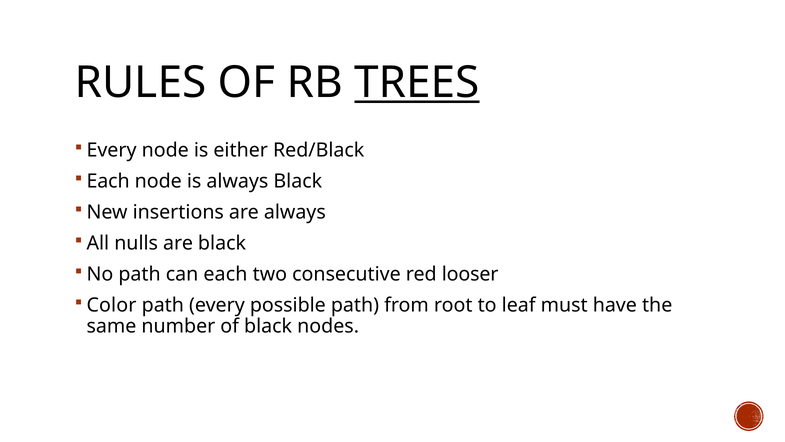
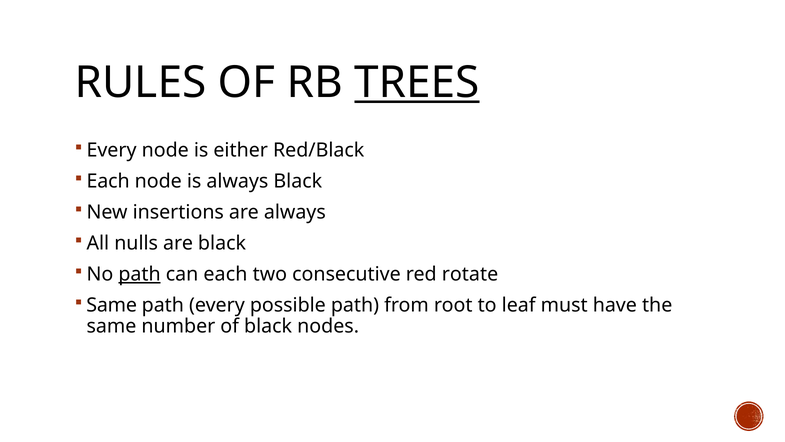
path underline: none -> present (140, 274)
looser: looser -> rotate (470, 274)
Color: Color -> Same (112, 305)
